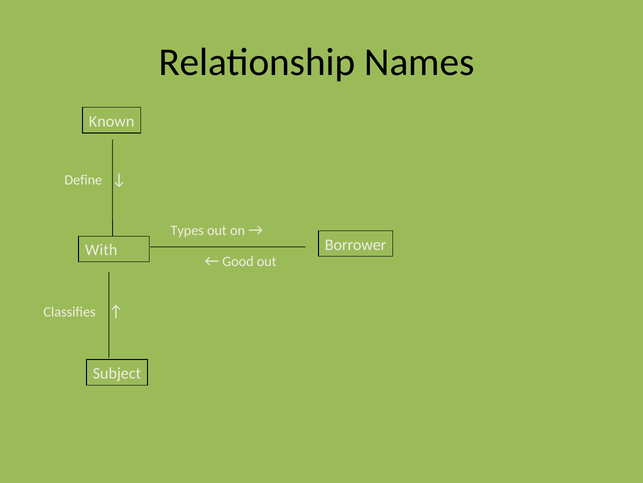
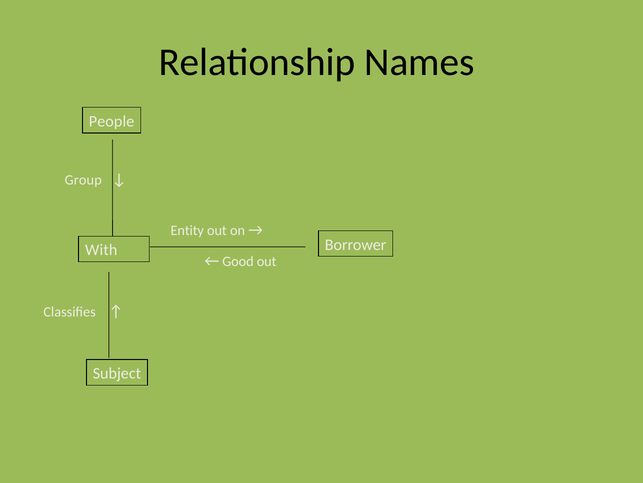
Known: Known -> People (112, 121)
Define: Define -> Group (83, 180)
Types: Types -> Entity (187, 230)
